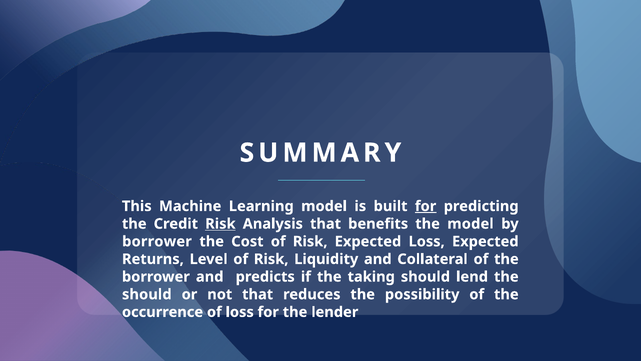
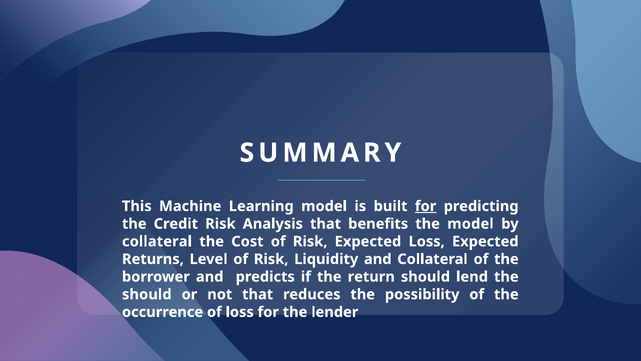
Risk underline: present -> none (220, 224)
borrower: borrower -> collateral (157, 241)
taking: taking -> return (371, 276)
